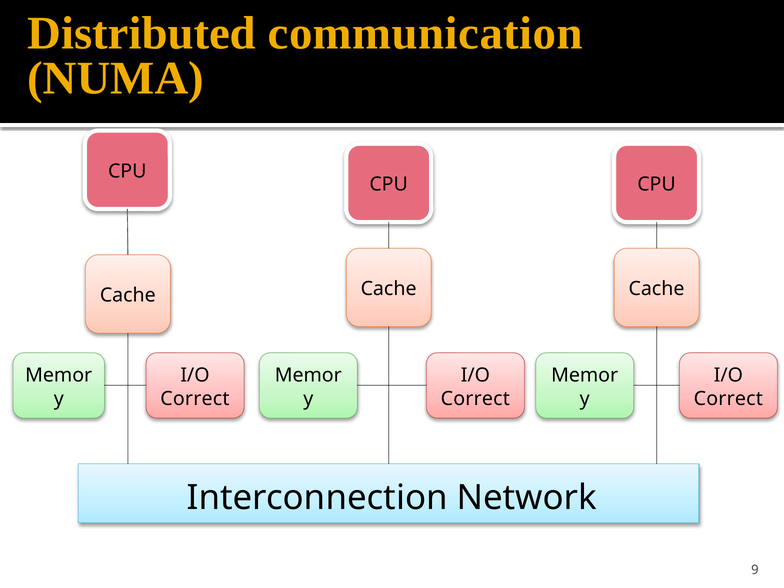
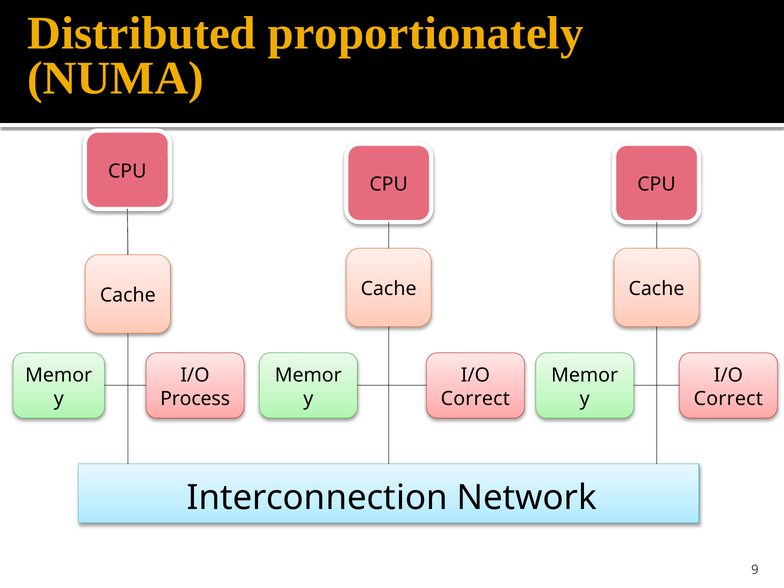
communication: communication -> proportionately (425, 34)
Correct: Correct -> Process (195, 399)
